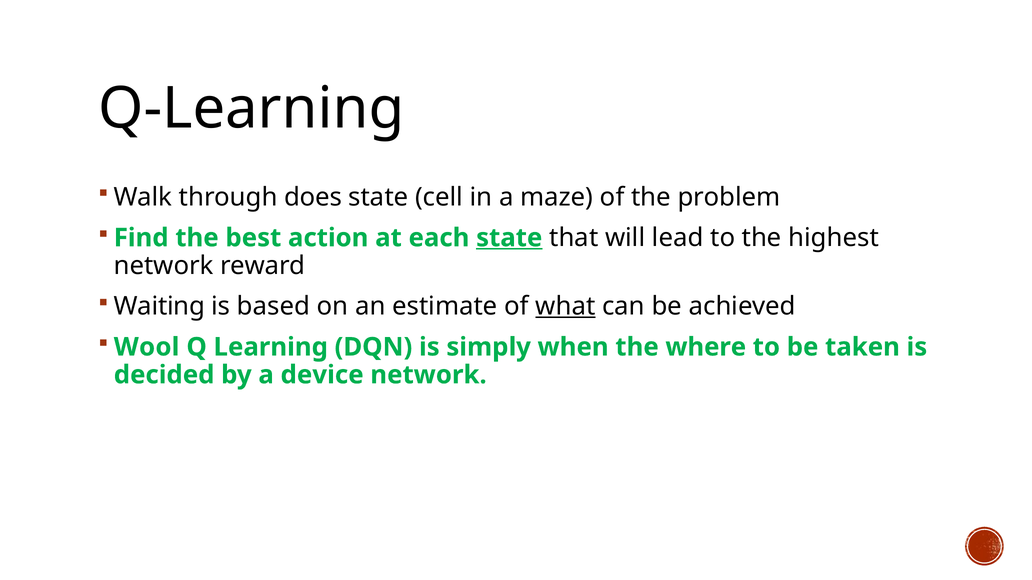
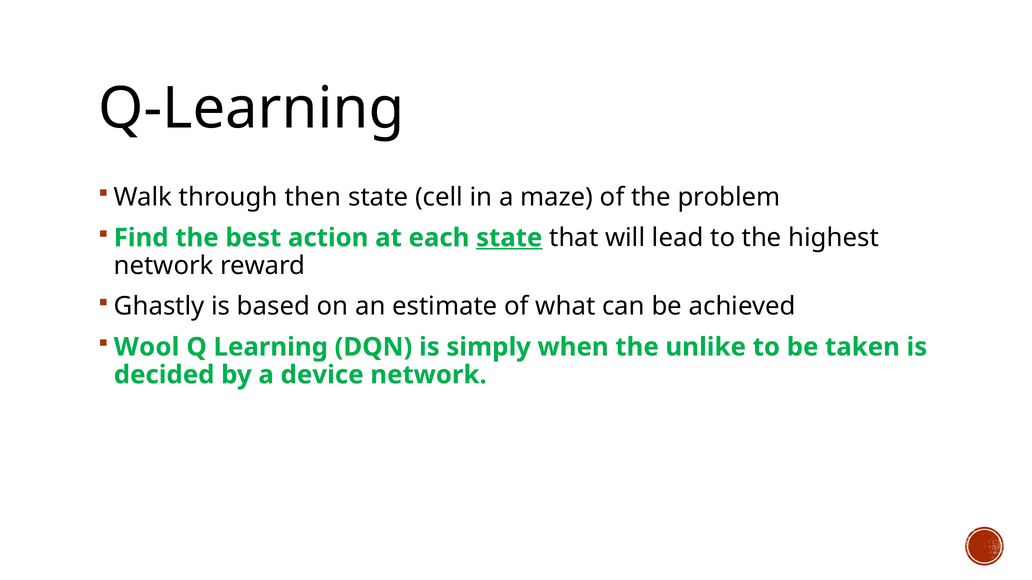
does: does -> then (313, 197)
Waiting: Waiting -> Ghastly (159, 307)
what underline: present -> none (565, 307)
where: where -> unlike (706, 347)
